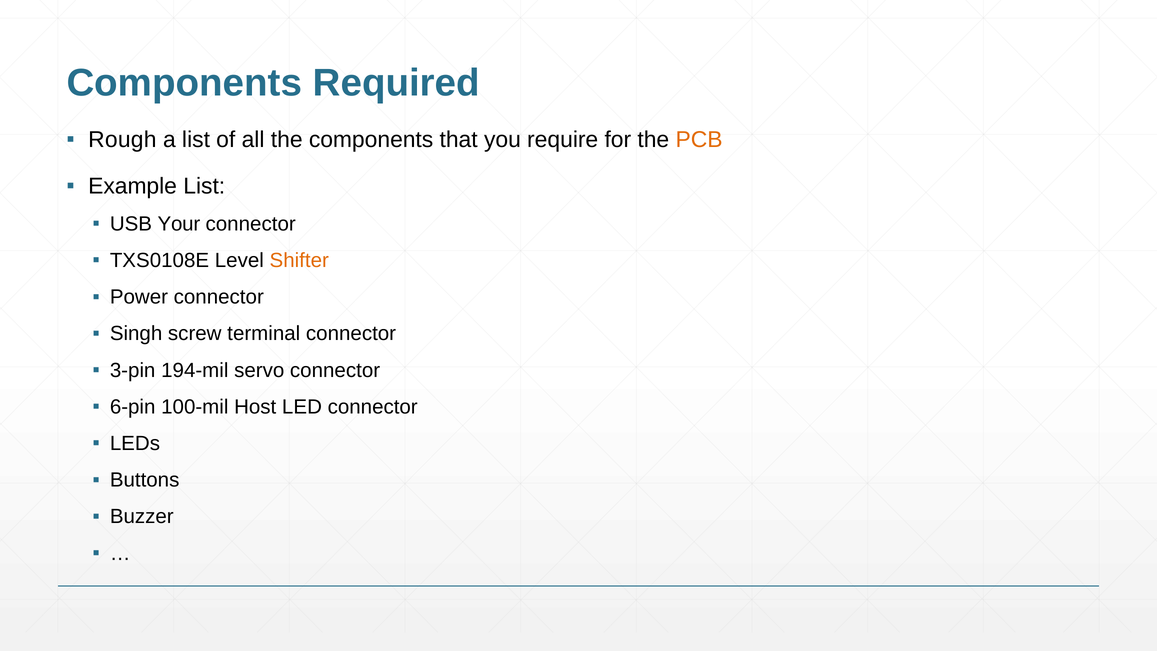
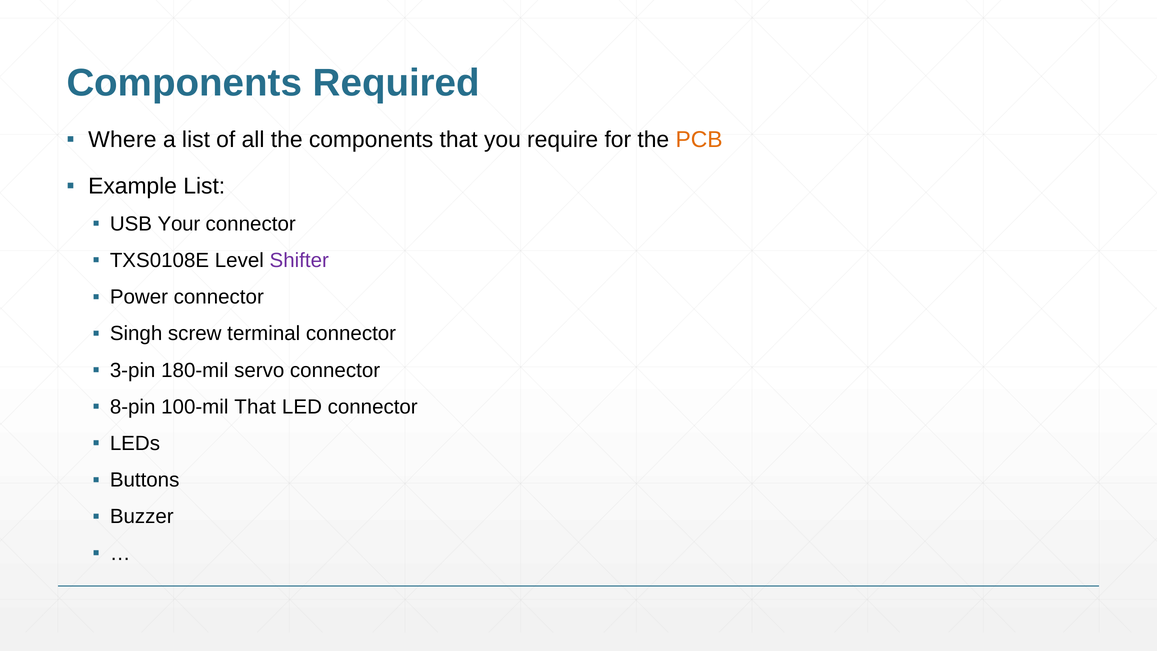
Rough: Rough -> Where (122, 139)
Shifter colour: orange -> purple (299, 260)
194-mil: 194-mil -> 180-mil (195, 370)
6-pin: 6-pin -> 8-pin (133, 407)
100-mil Host: Host -> That (255, 407)
